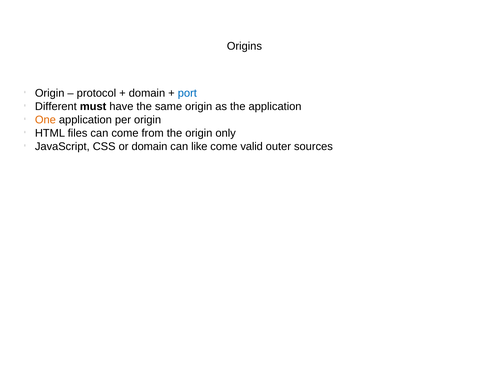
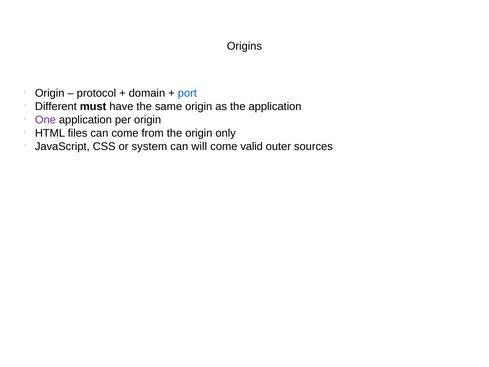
One colour: orange -> purple (45, 120)
or domain: domain -> system (149, 146)
like: like -> will (199, 146)
